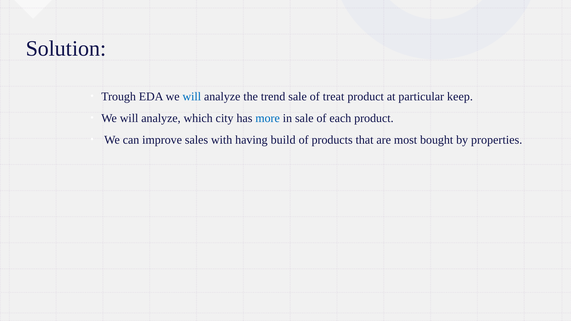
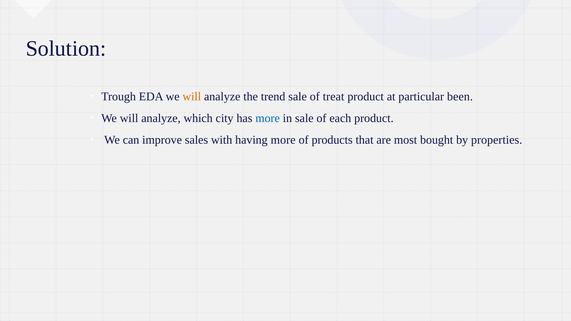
will colour: blue -> orange (192, 97)
keep: keep -> been (460, 97)
having build: build -> more (283, 140)
